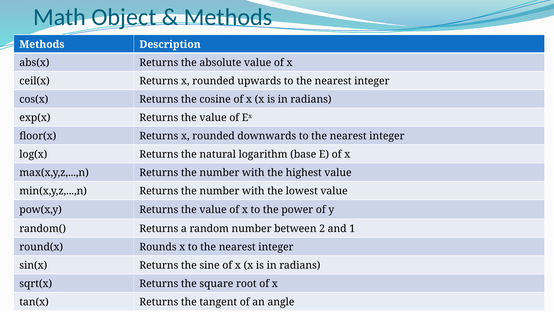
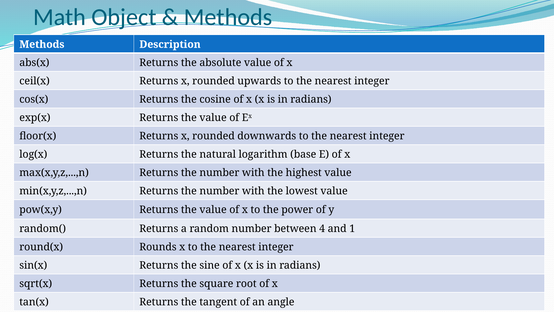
2: 2 -> 4 (322, 228)
